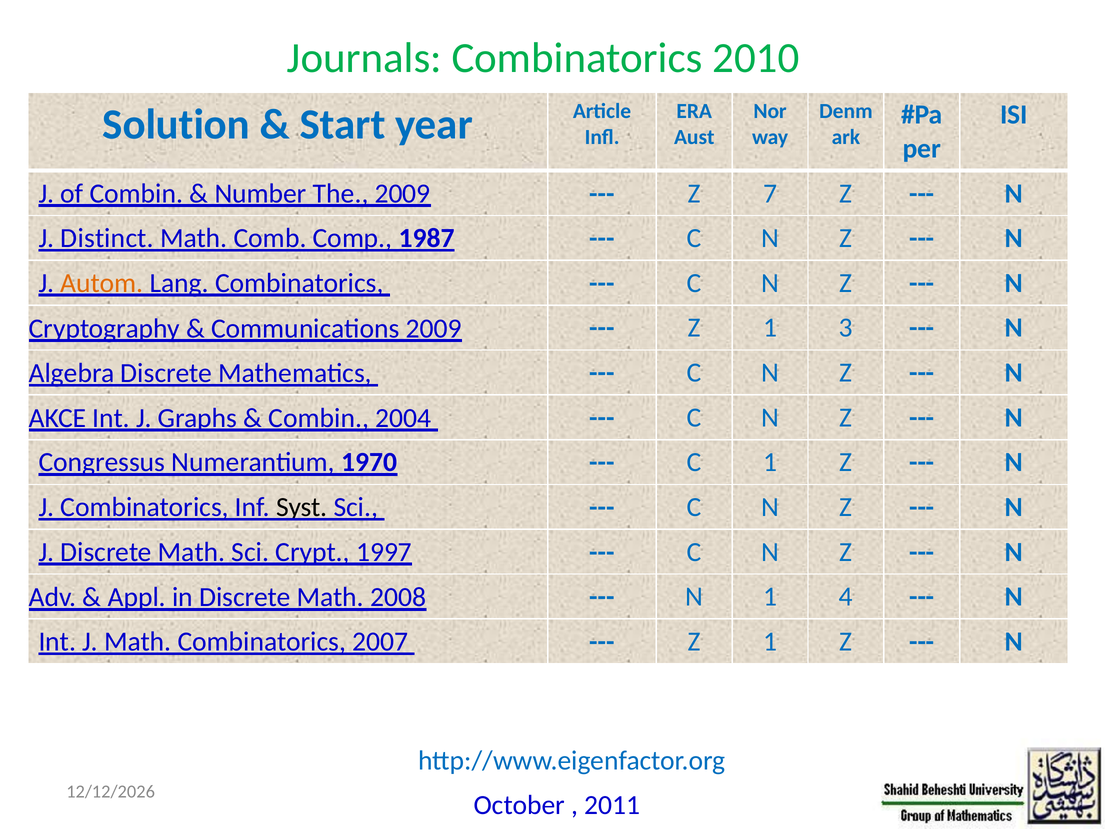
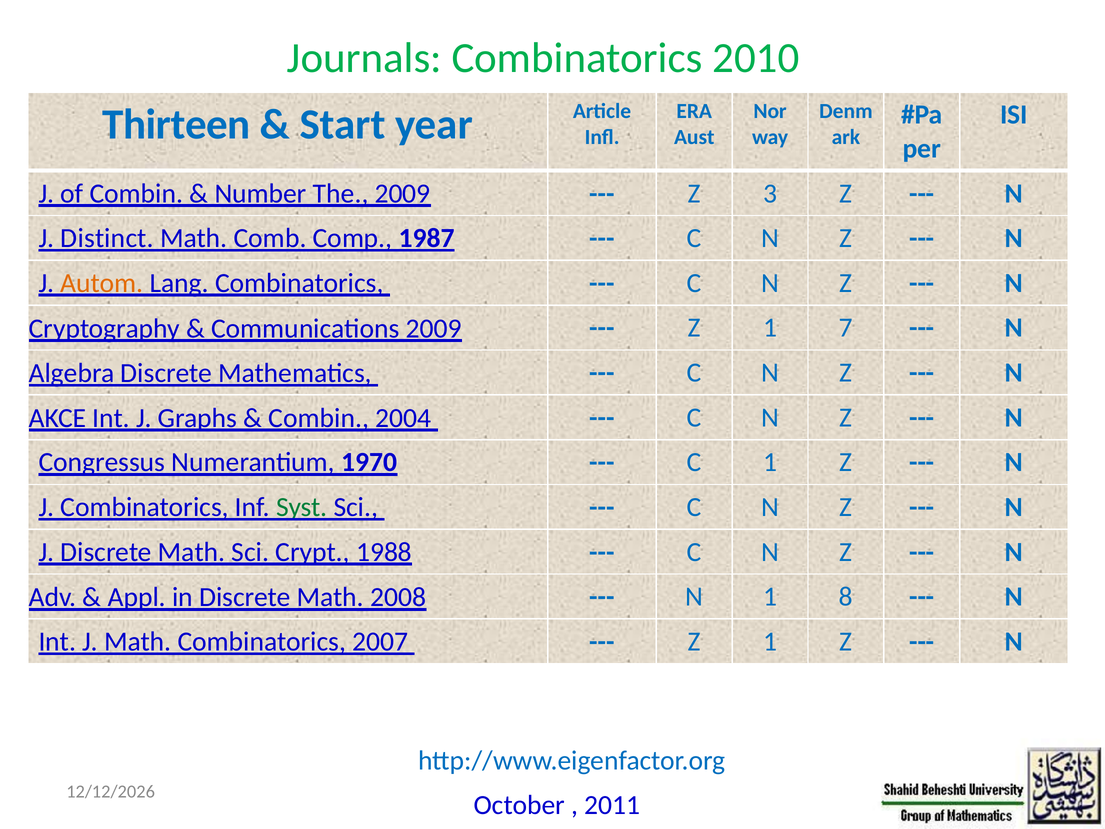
Solution: Solution -> Thirteen (176, 124)
7: 7 -> 3 (770, 193)
3: 3 -> 7 (846, 328)
Syst colour: black -> green (302, 507)
1997: 1997 -> 1988 (384, 552)
4: 4 -> 8 (846, 597)
